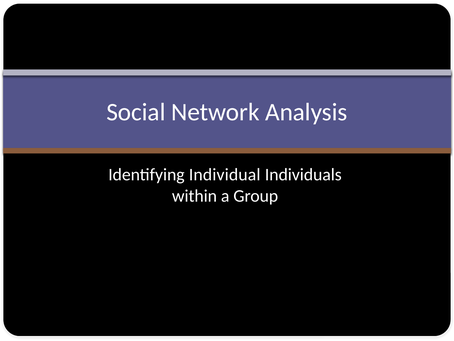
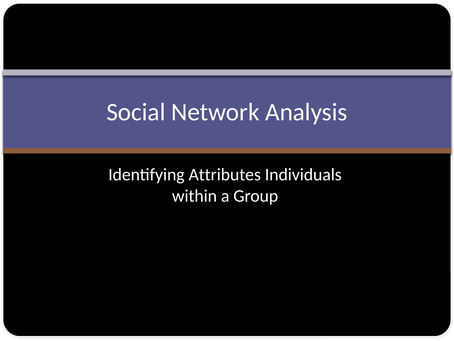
Individual: Individual -> Attributes (225, 175)
